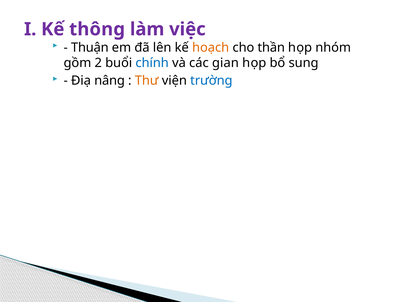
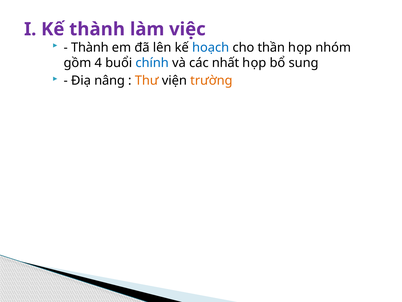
Kế thông: thông -> thành (97, 29)
Thuận: Thuận -> Thành (90, 47)
hoạch colour: orange -> blue (211, 47)
2: 2 -> 4 (98, 63)
gian: gian -> nhất (226, 63)
trường colour: blue -> orange (211, 80)
